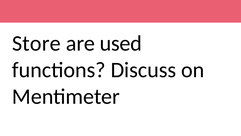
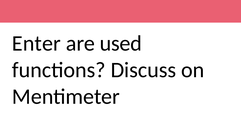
Store: Store -> Enter (36, 43)
